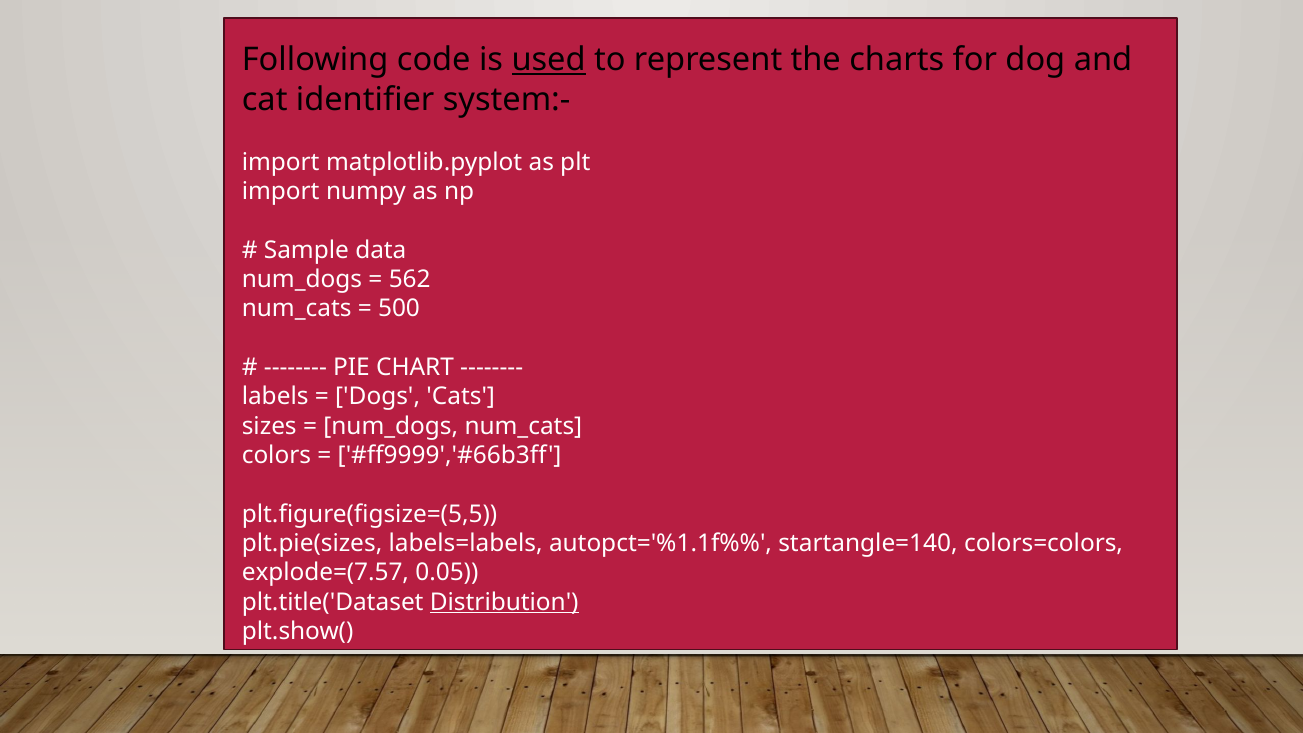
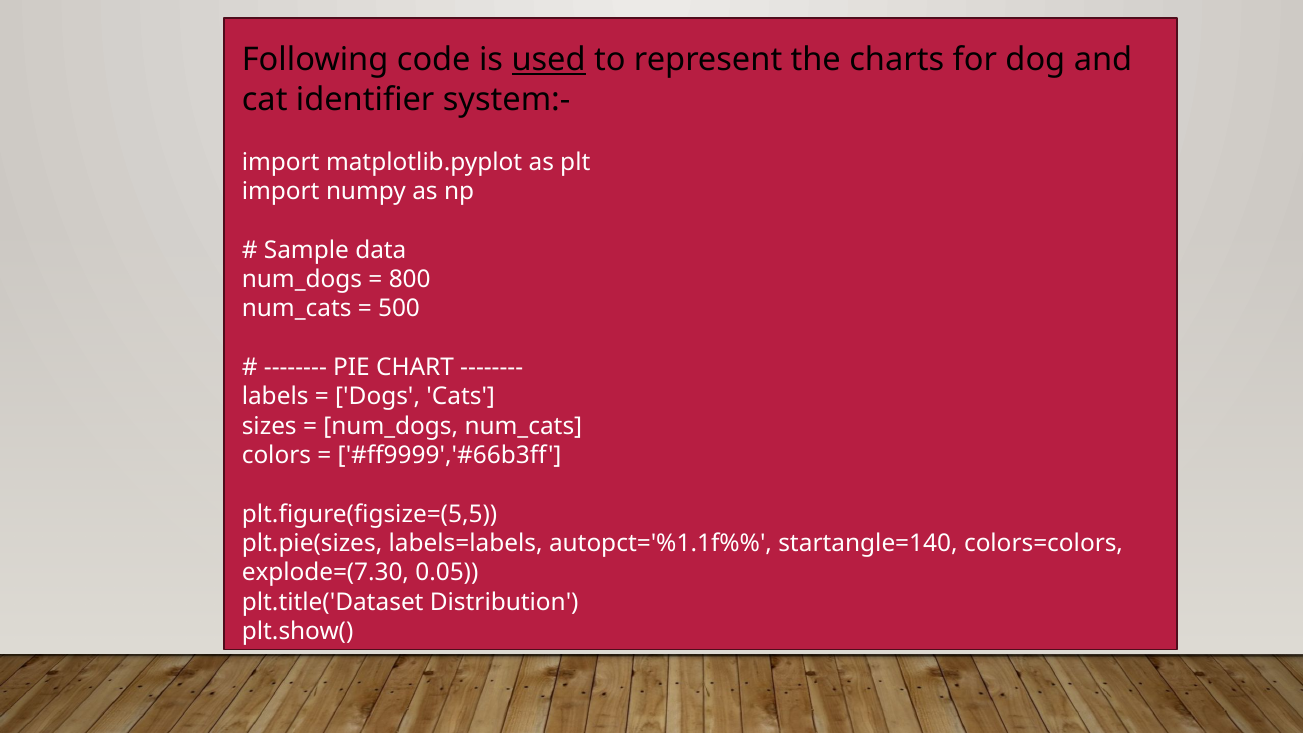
562: 562 -> 800 (410, 280)
explode=(7.57: explode=(7.57 -> explode=(7.30 (325, 573)
Distribution underline: present -> none (504, 602)
